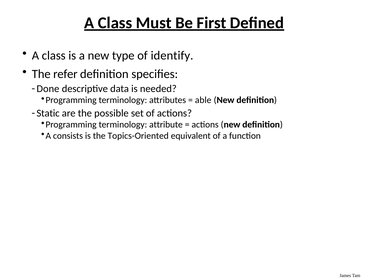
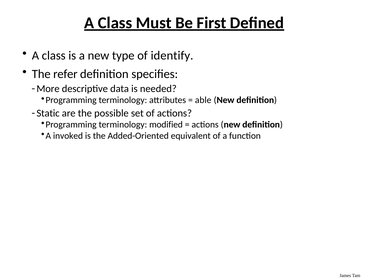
Done: Done -> More (48, 89)
attribute: attribute -> modified (166, 125)
consists: consists -> invoked (68, 136)
Topics-Oriented: Topics-Oriented -> Added-Oriented (138, 136)
